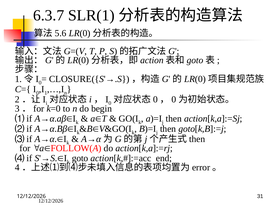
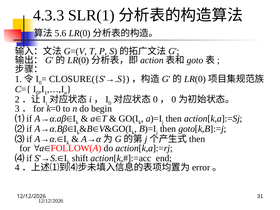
6.3.7: 6.3.7 -> 4.3.3 (49, 15)
goto: goto -> shift (80, 158)
